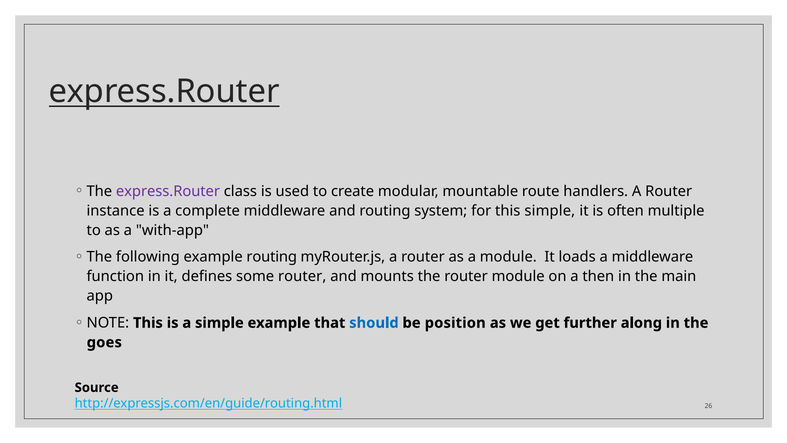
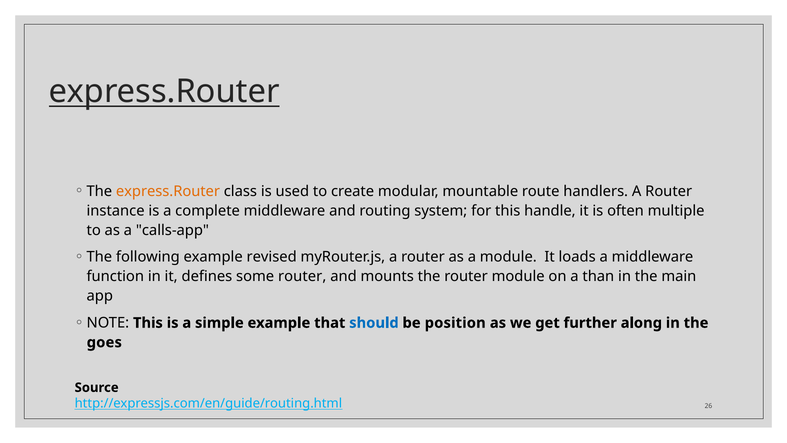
express.Router colour: purple -> orange (168, 191)
this simple: simple -> handle (550, 211)
with-app: with-app -> calls-app (172, 230)
example routing: routing -> revised (272, 257)
then: then -> than (598, 276)
